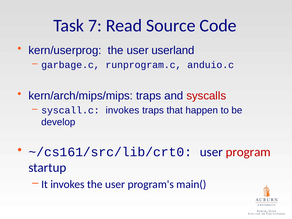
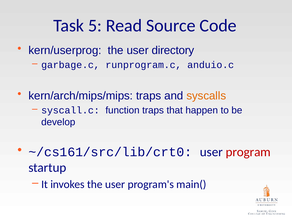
7: 7 -> 5 (95, 26)
userland: userland -> directory (173, 50)
syscalls colour: red -> orange (206, 96)
syscall.c invokes: invokes -> function (122, 110)
